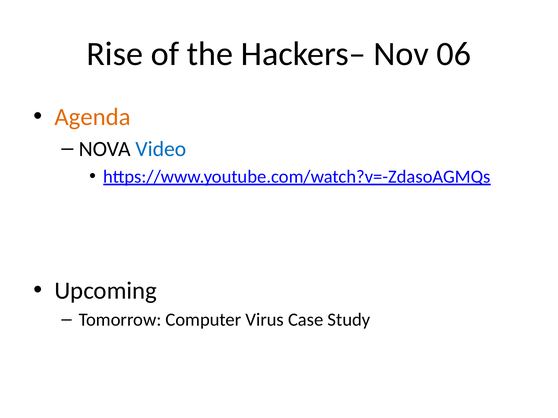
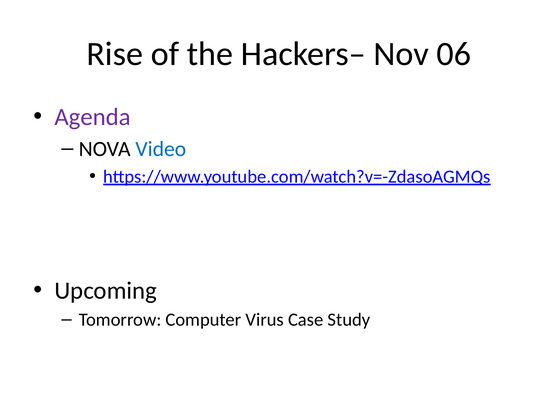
Agenda colour: orange -> purple (92, 117)
